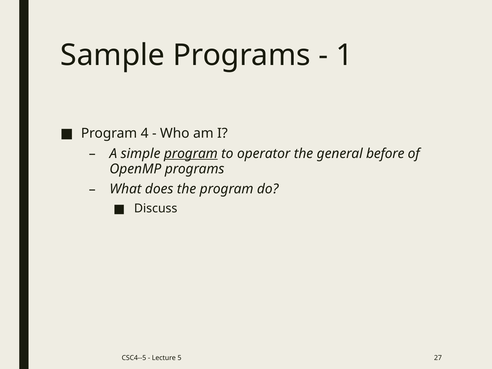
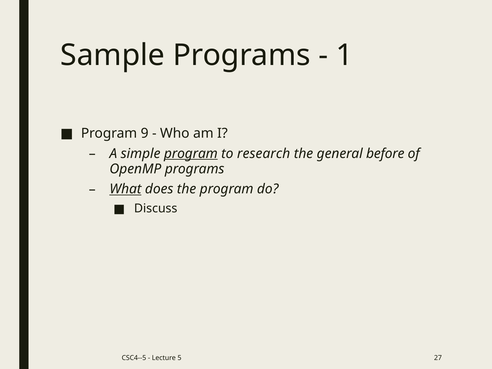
4: 4 -> 9 (145, 133)
operator: operator -> research (264, 153)
What underline: none -> present (125, 189)
